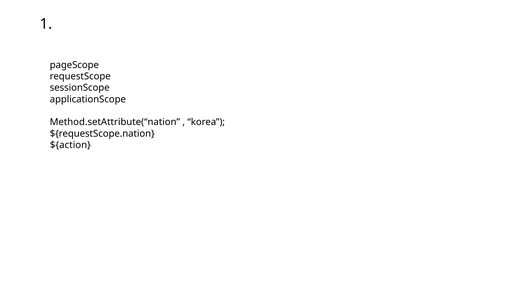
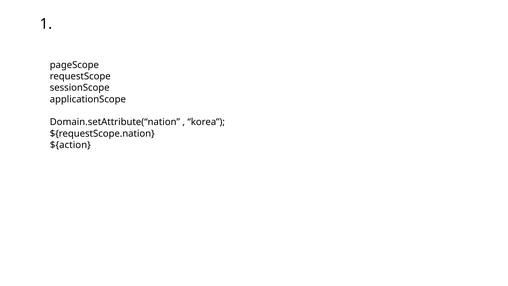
Method.setAttribute(“nation: Method.setAttribute(“nation -> Domain.setAttribute(“nation (115, 122)
